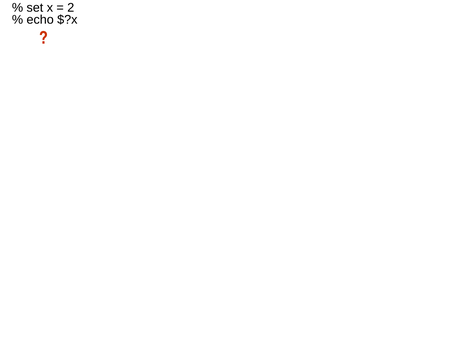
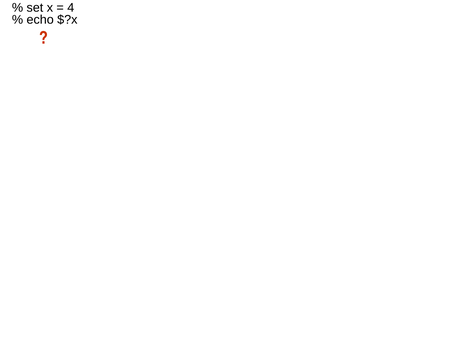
2: 2 -> 4 (71, 8)
